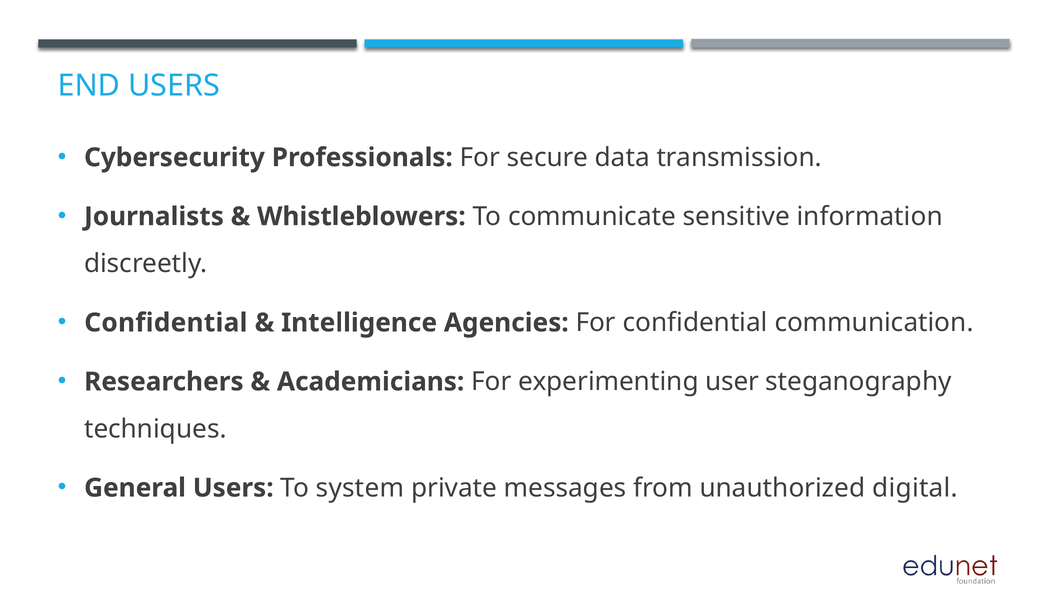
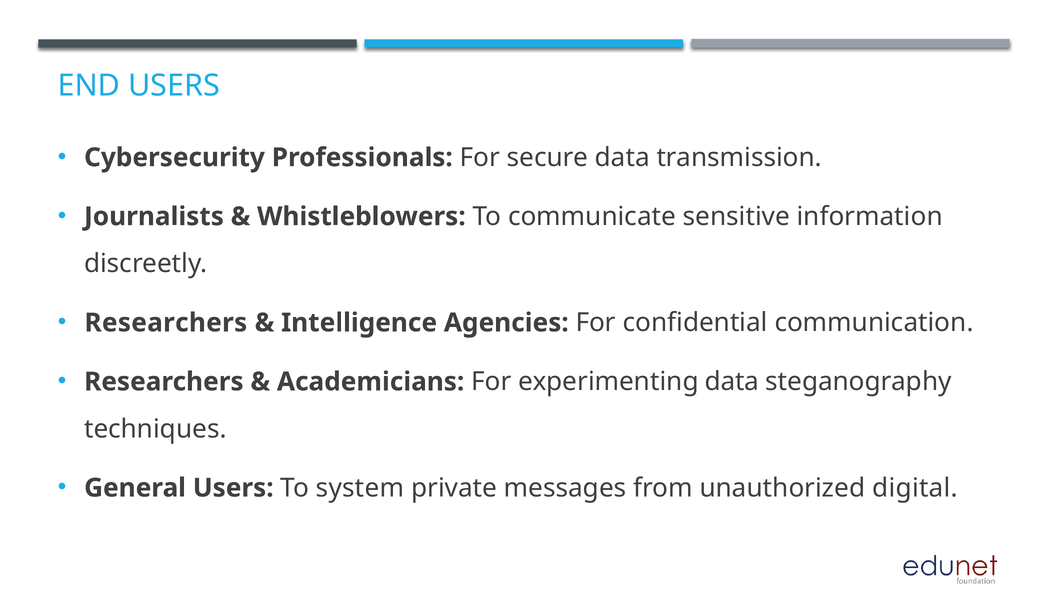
Confidential: Confidential -> Researchers (166, 322)
experimenting user: user -> data (732, 381)
